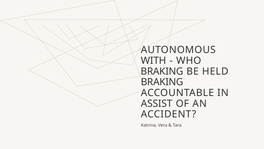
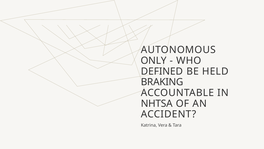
WITH: WITH -> ONLY (154, 60)
BRAKING: BRAKING -> DEFINED (162, 71)
ASSIST: ASSIST -> NHTSA (157, 103)
